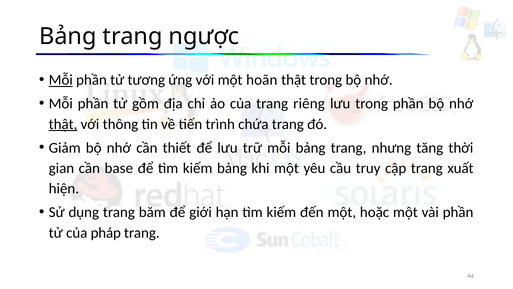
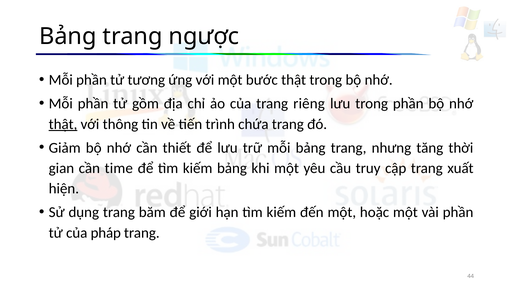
Mỗi underline: present -> none (61, 80)
hoãn: hoãn -> bước (262, 80)
base: base -> time (119, 168)
